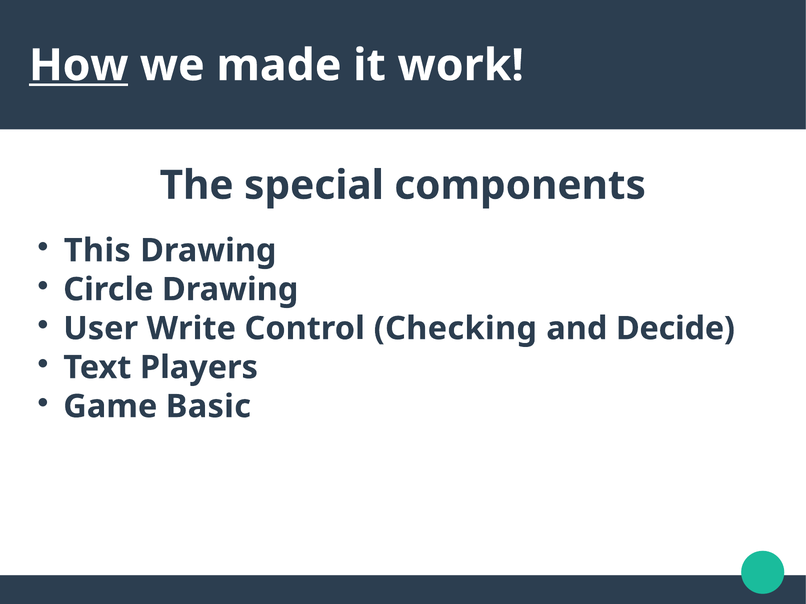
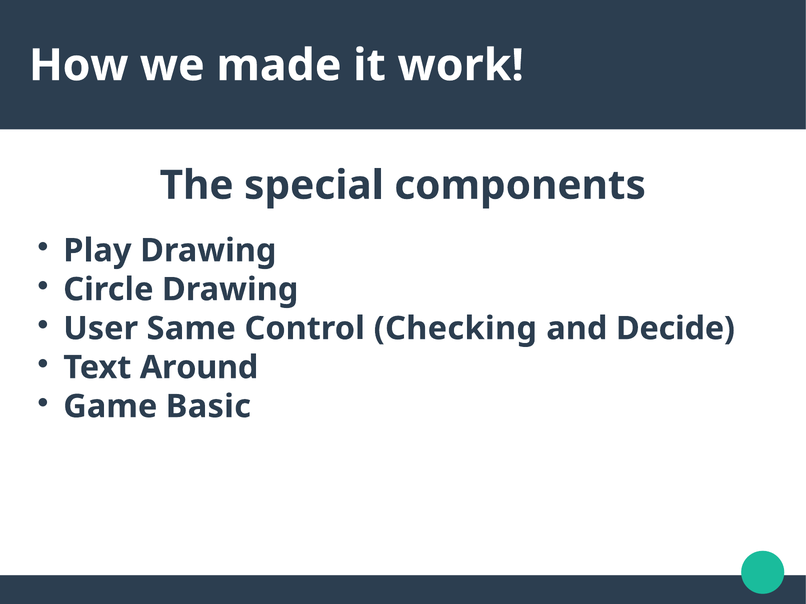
How underline: present -> none (79, 66)
This: This -> Play (97, 251)
Write: Write -> Same (191, 329)
Players: Players -> Around (199, 368)
